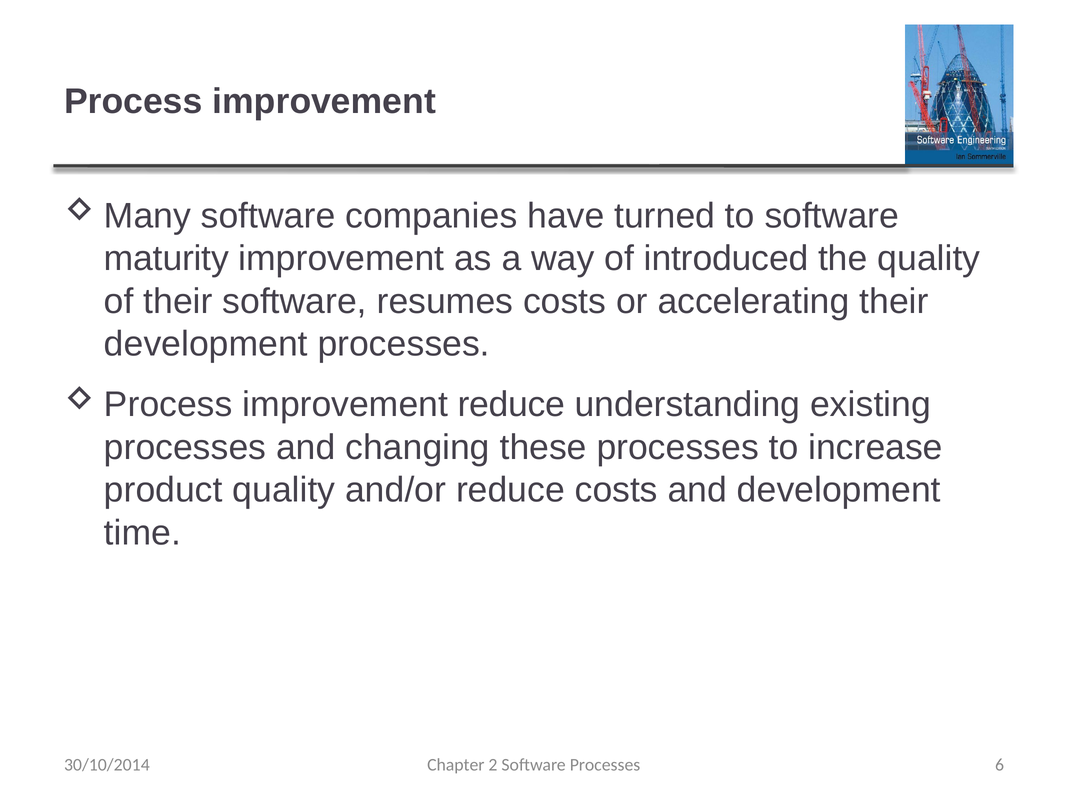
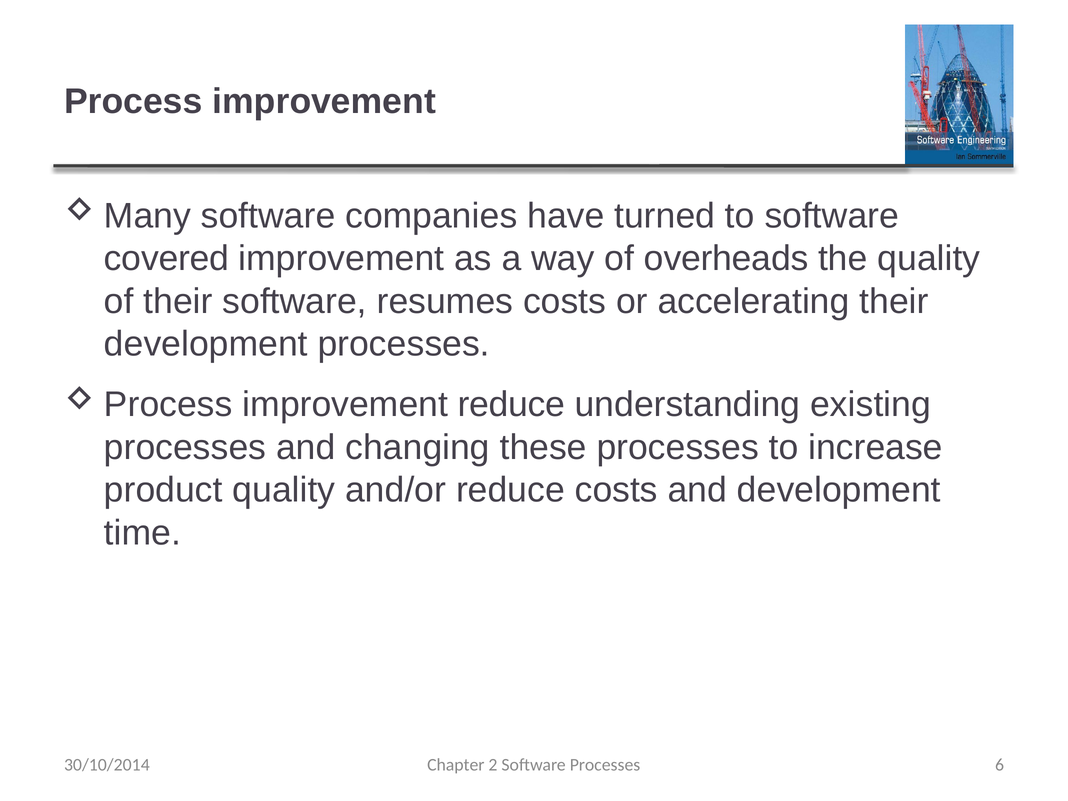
maturity: maturity -> covered (166, 259)
introduced: introduced -> overheads (726, 259)
